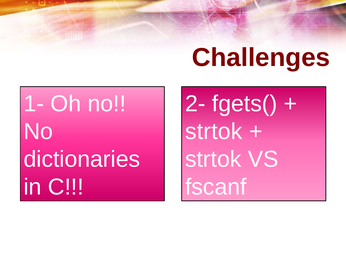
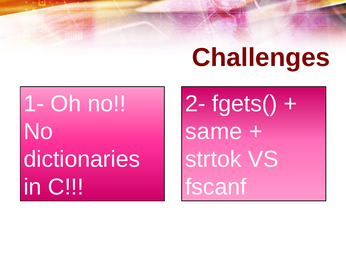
strtok: strtok -> same (214, 131)
